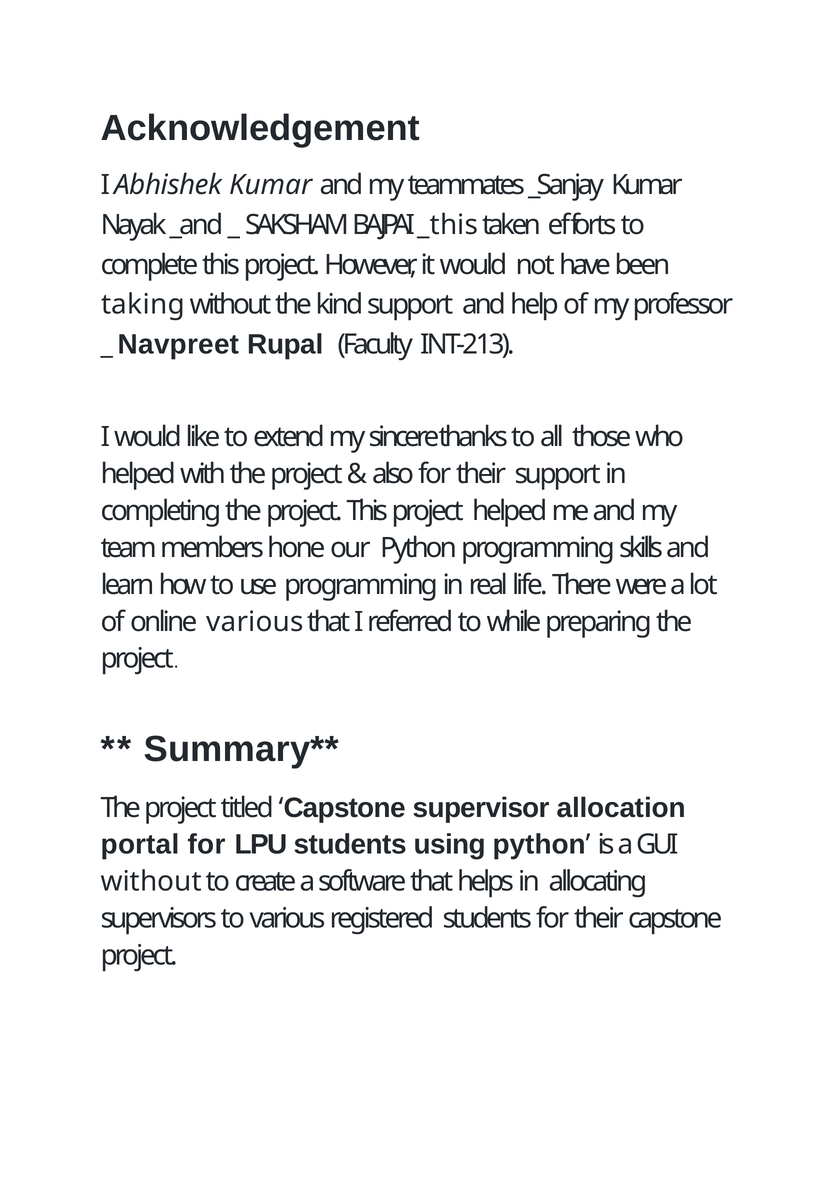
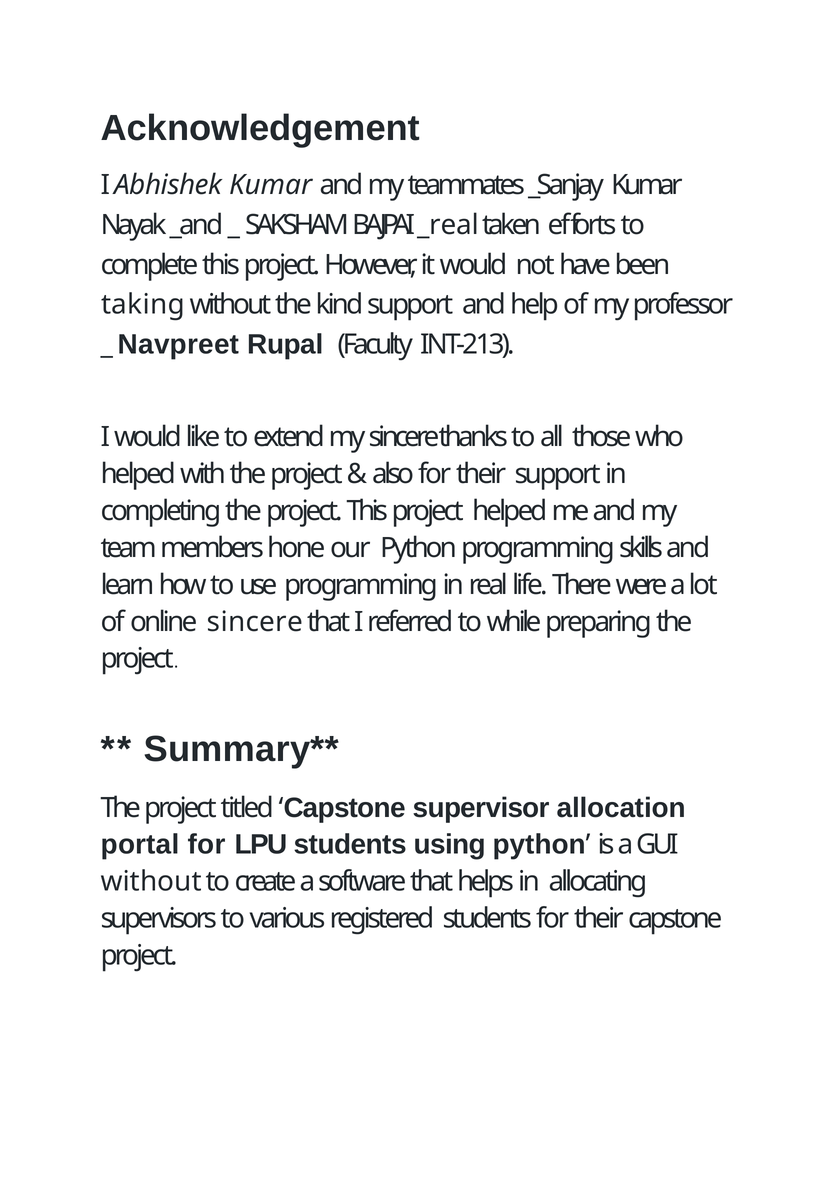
_this: _this -> _real (448, 225)
online various: various -> sincere (255, 621)
